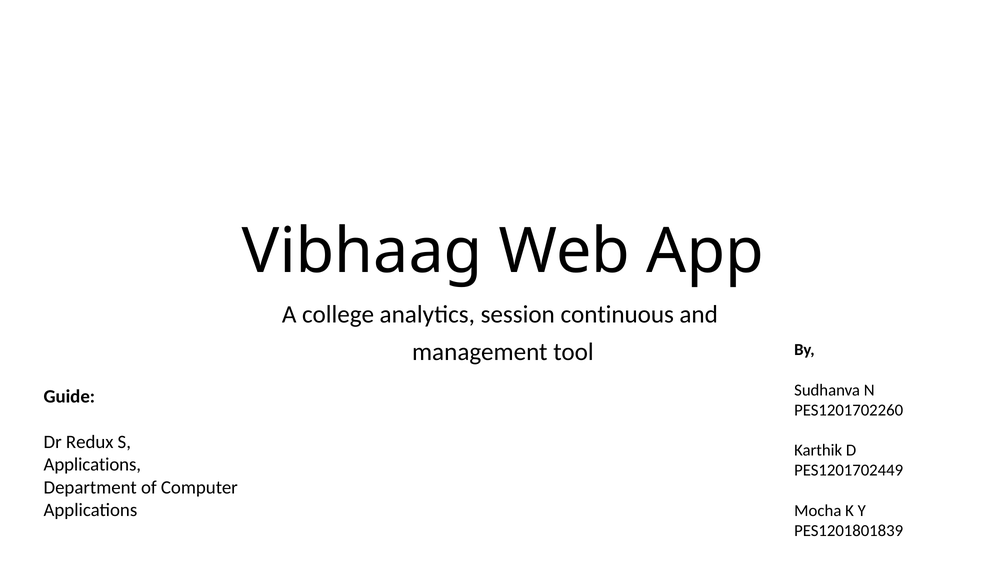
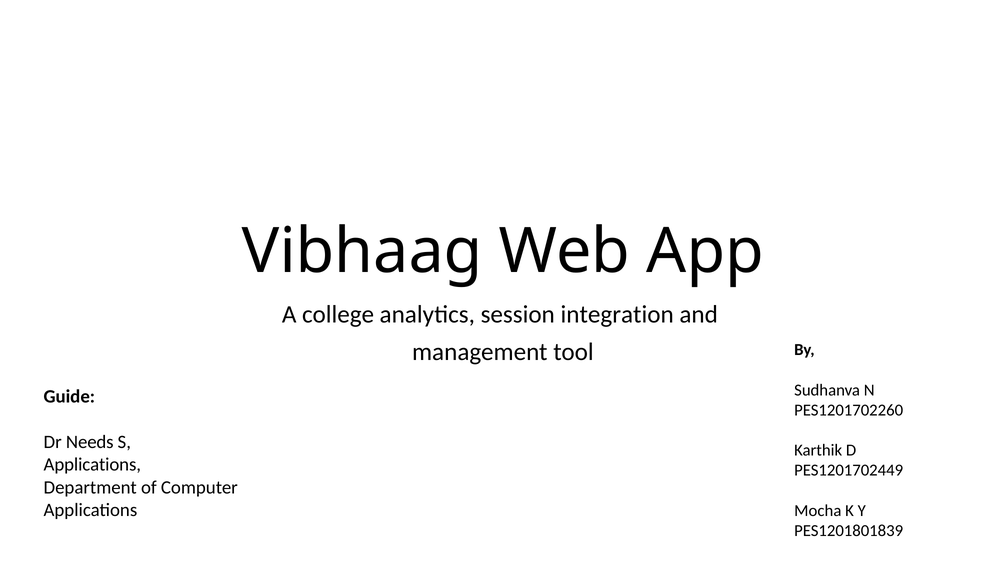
continuous: continuous -> integration (617, 314)
Redux: Redux -> Needs (90, 442)
